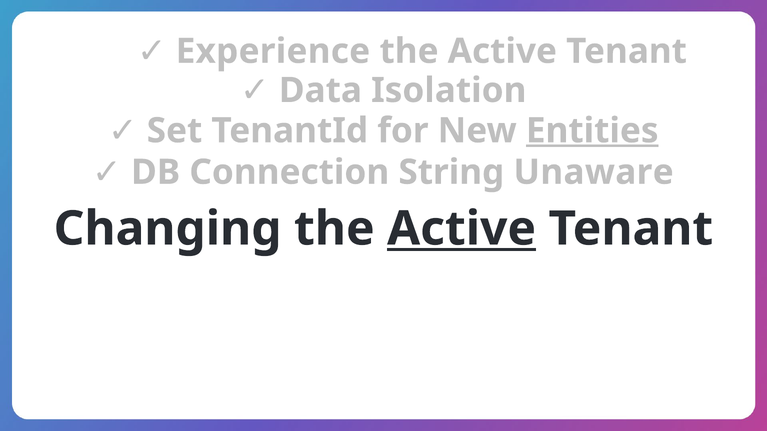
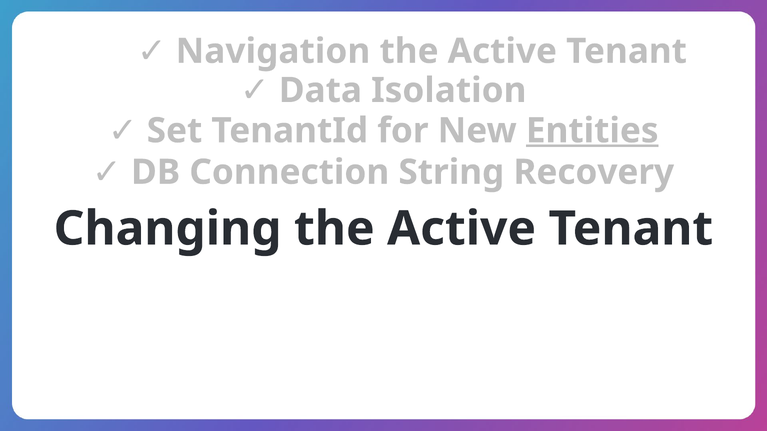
Experience: Experience -> Navigation (273, 51)
Unaware: Unaware -> Recovery (594, 172)
Active underline: present -> none (462, 229)
